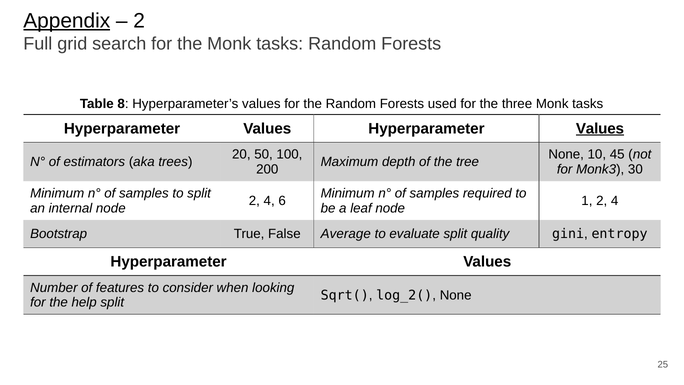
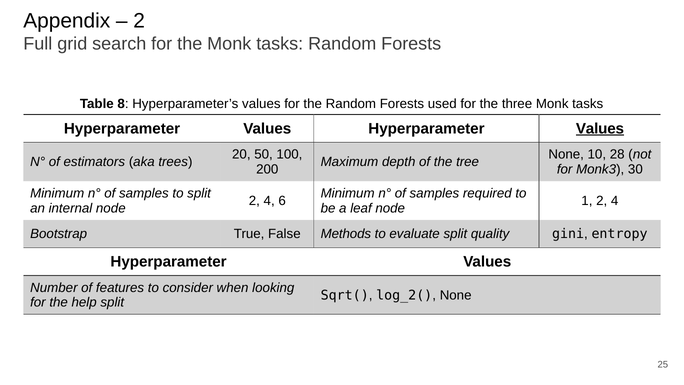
Appendix underline: present -> none (67, 21)
45: 45 -> 28 (617, 154)
Average: Average -> Methods (346, 234)
